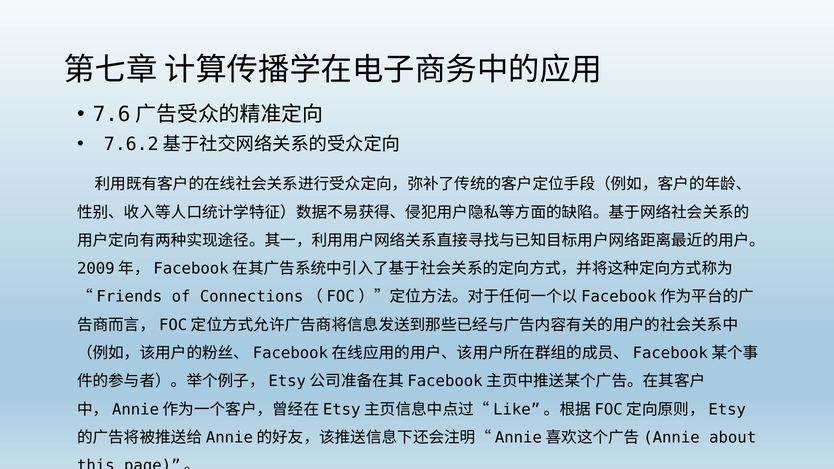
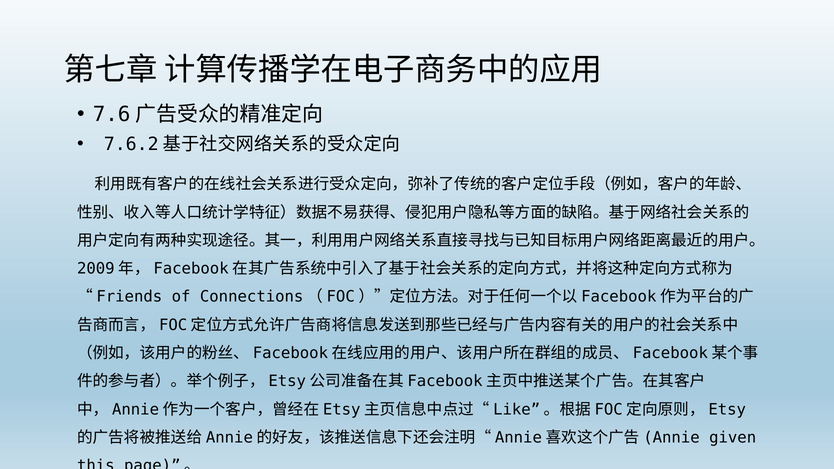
about: about -> given (733, 438)
